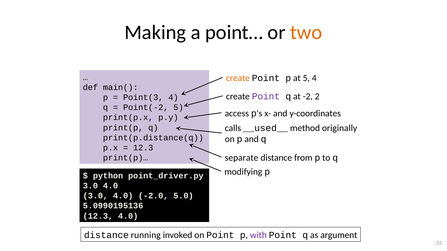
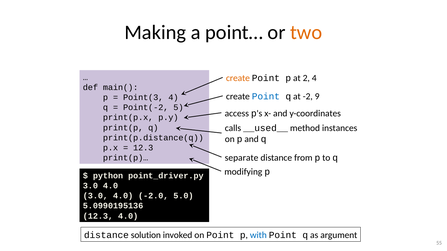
at 5: 5 -> 2 (306, 78)
Point colour: purple -> blue (266, 97)
2: 2 -> 9 (317, 97)
originally: originally -> instances (340, 128)
running: running -> solution (146, 235)
with colour: purple -> blue (258, 235)
